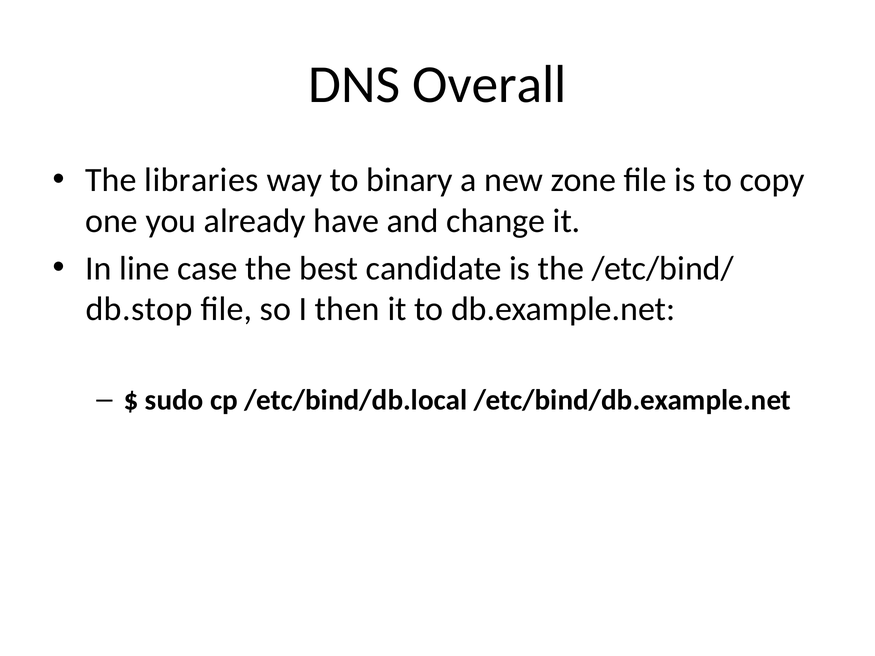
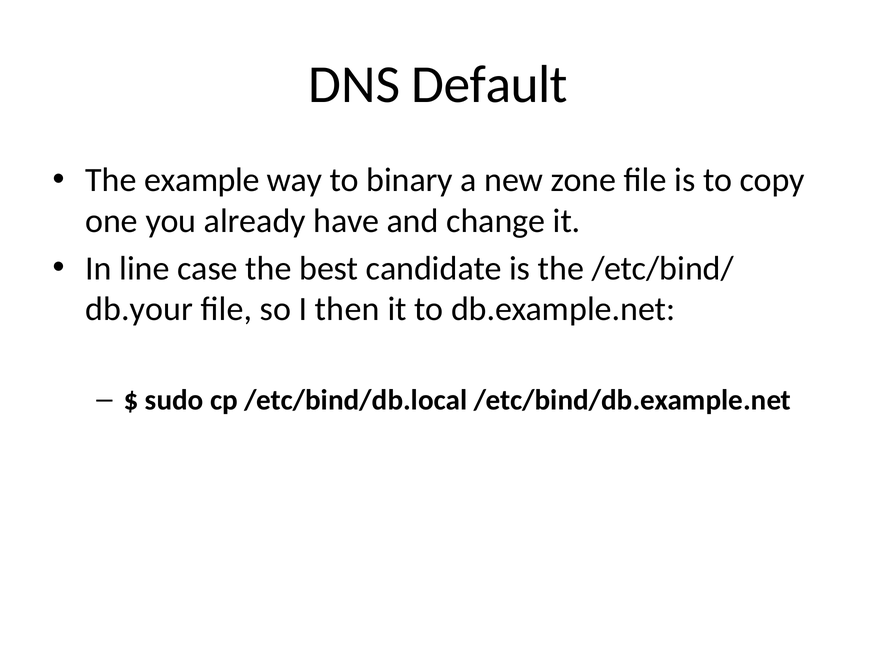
Overall: Overall -> Default (490, 85)
libraries: libraries -> example (202, 180)
db.stop: db.stop -> db.your (139, 309)
